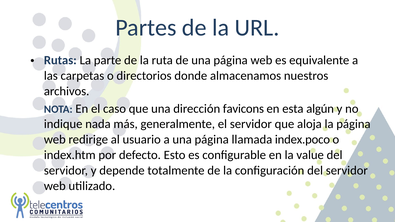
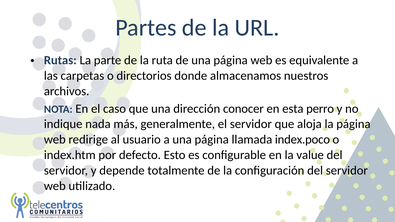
favicons: favicons -> conocer (243, 109)
algún: algún -> perro (320, 109)
